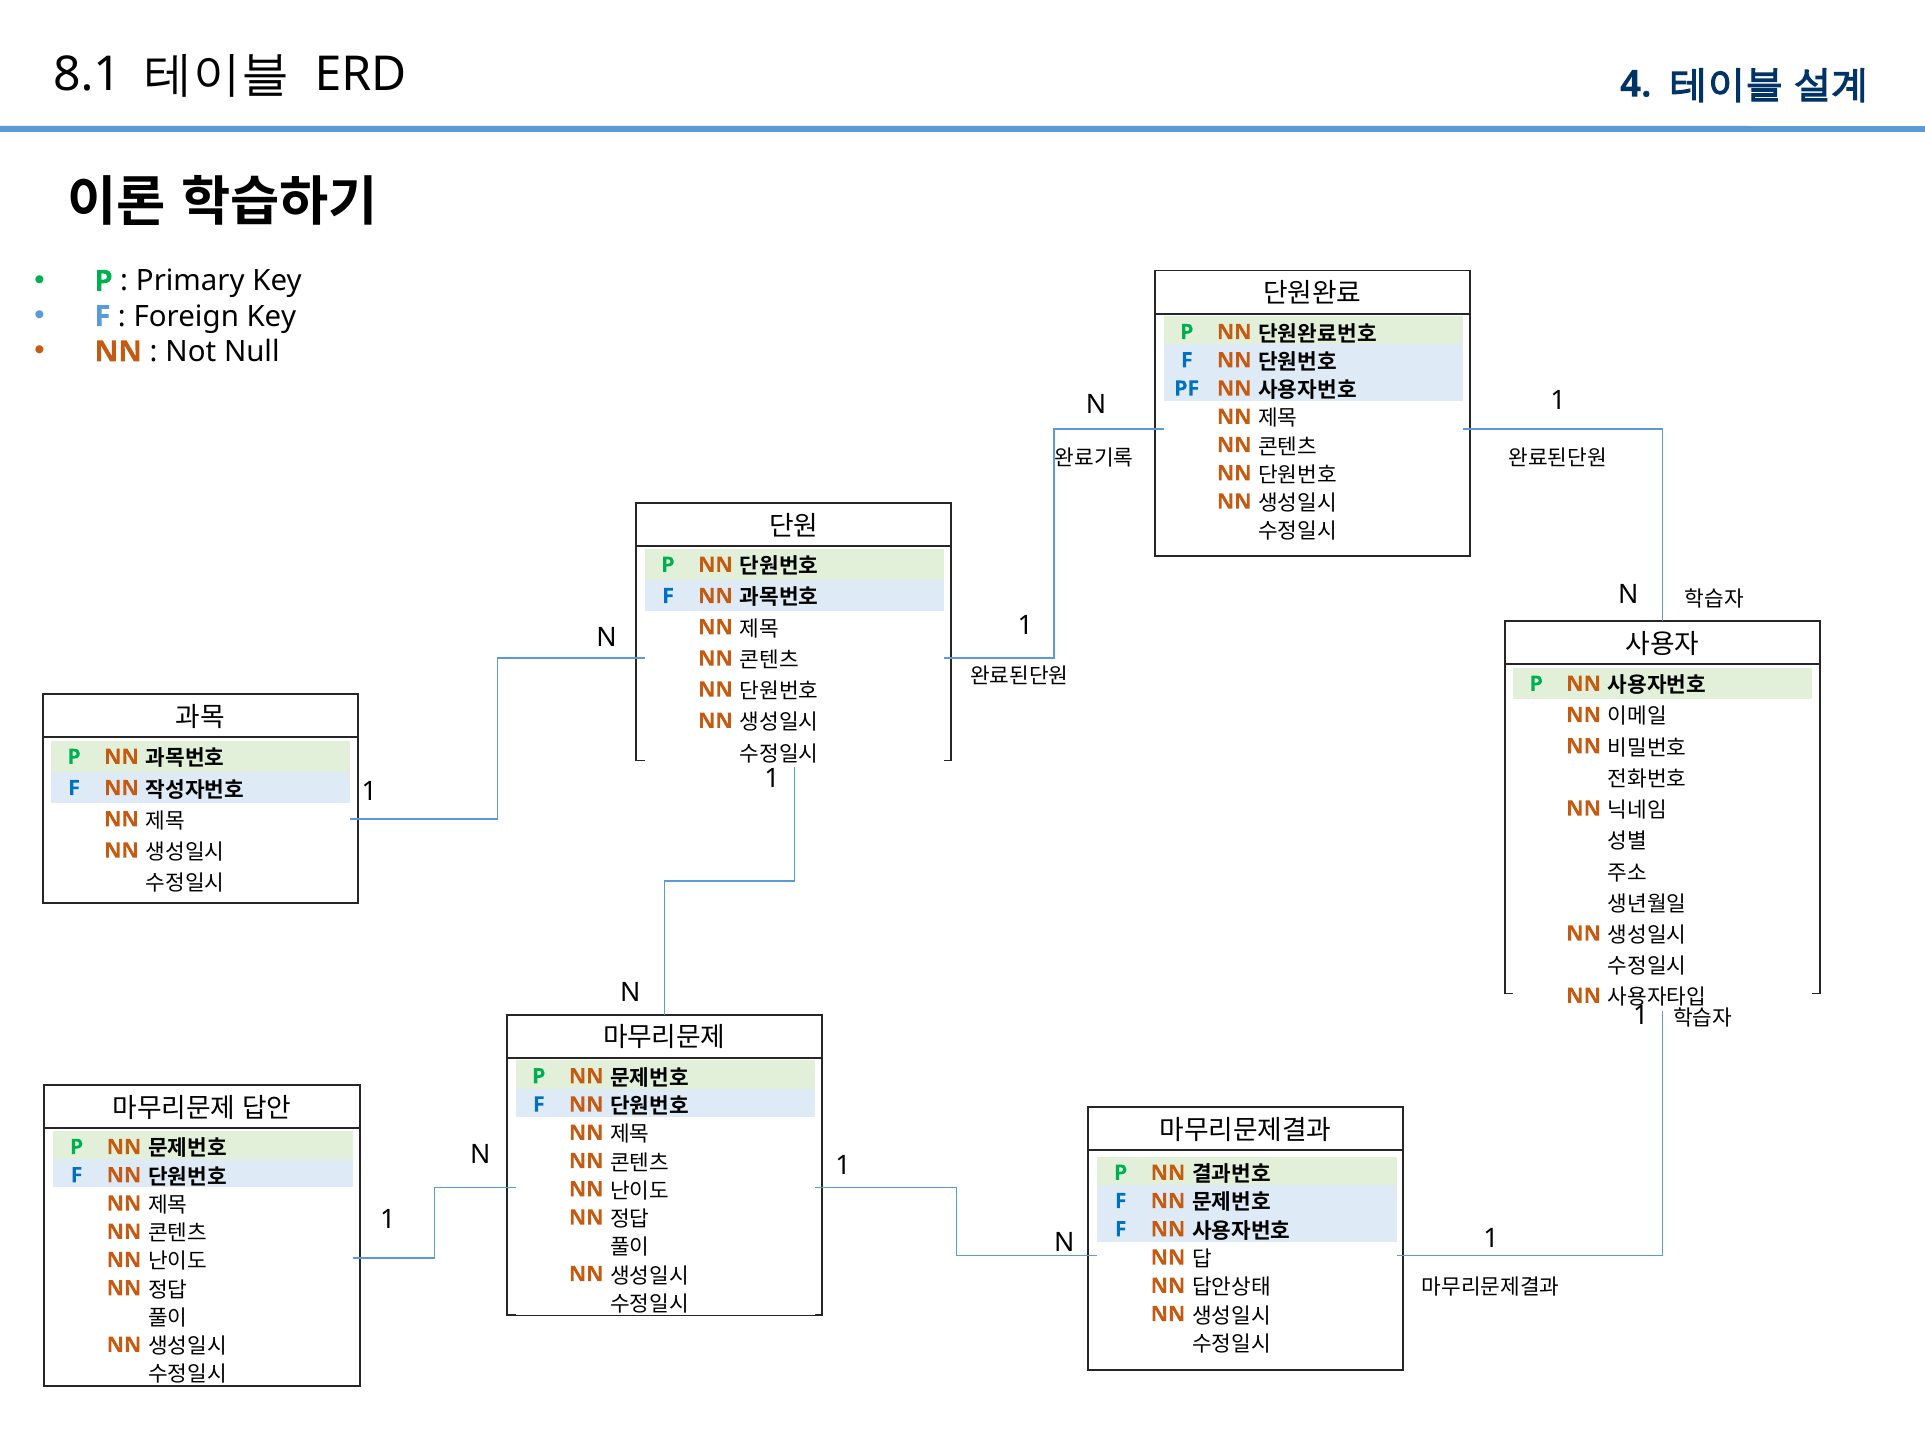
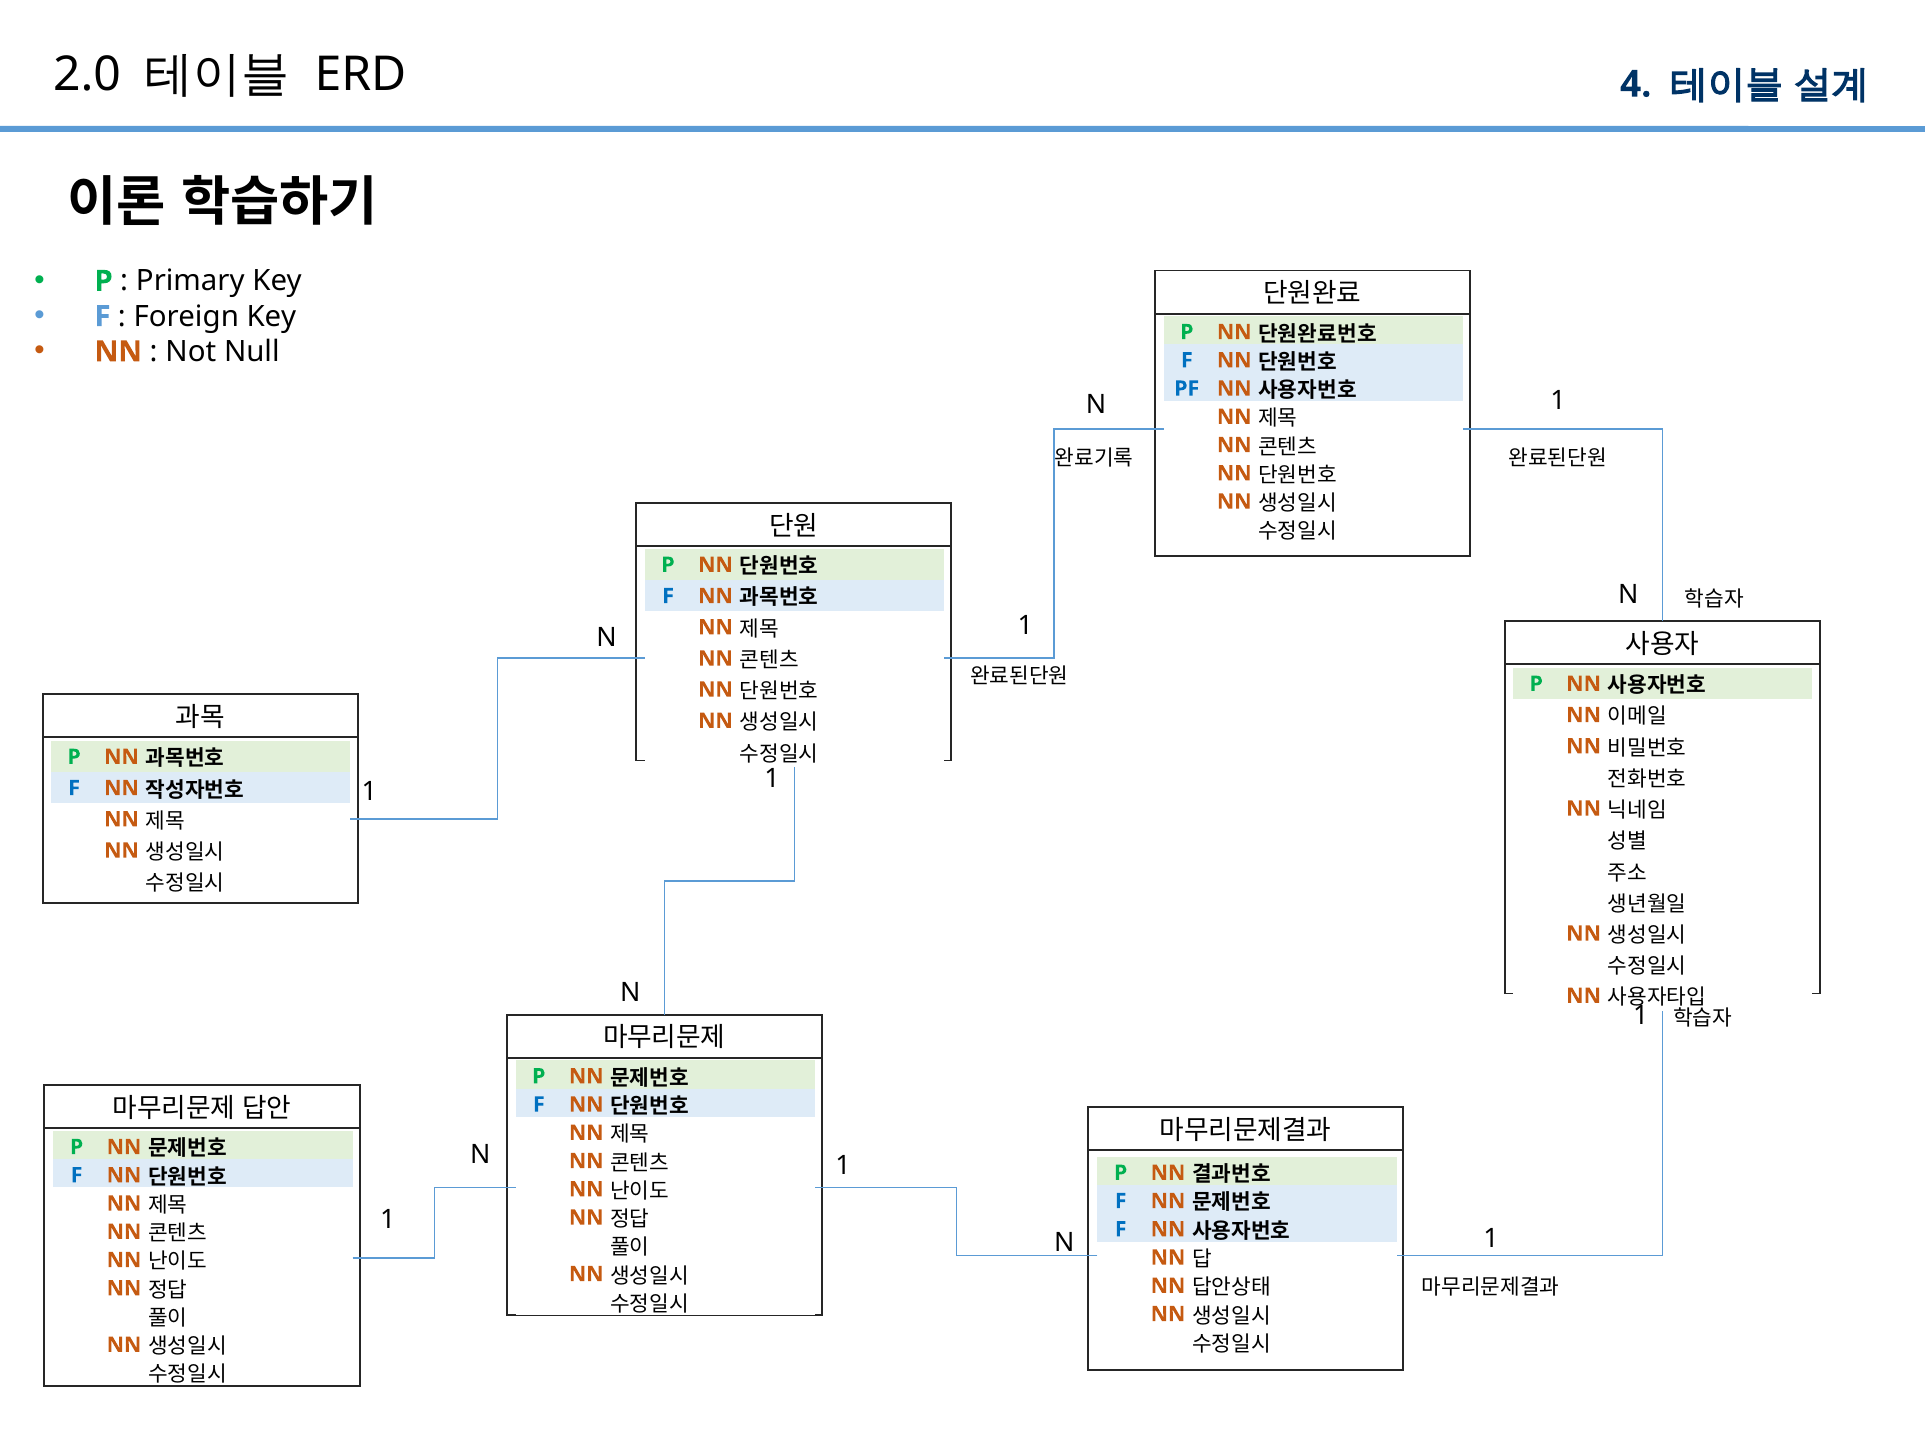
8.1: 8.1 -> 2.0 (87, 74)
